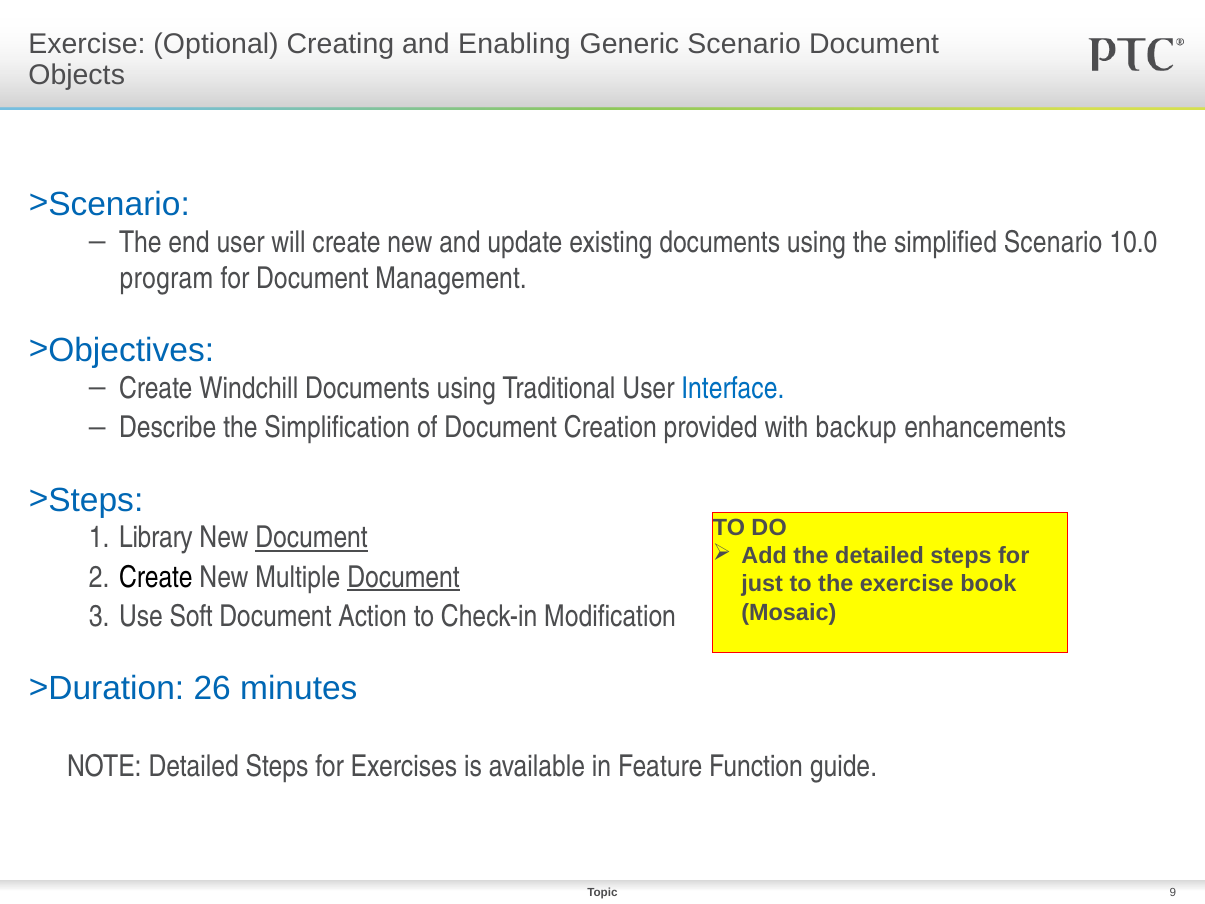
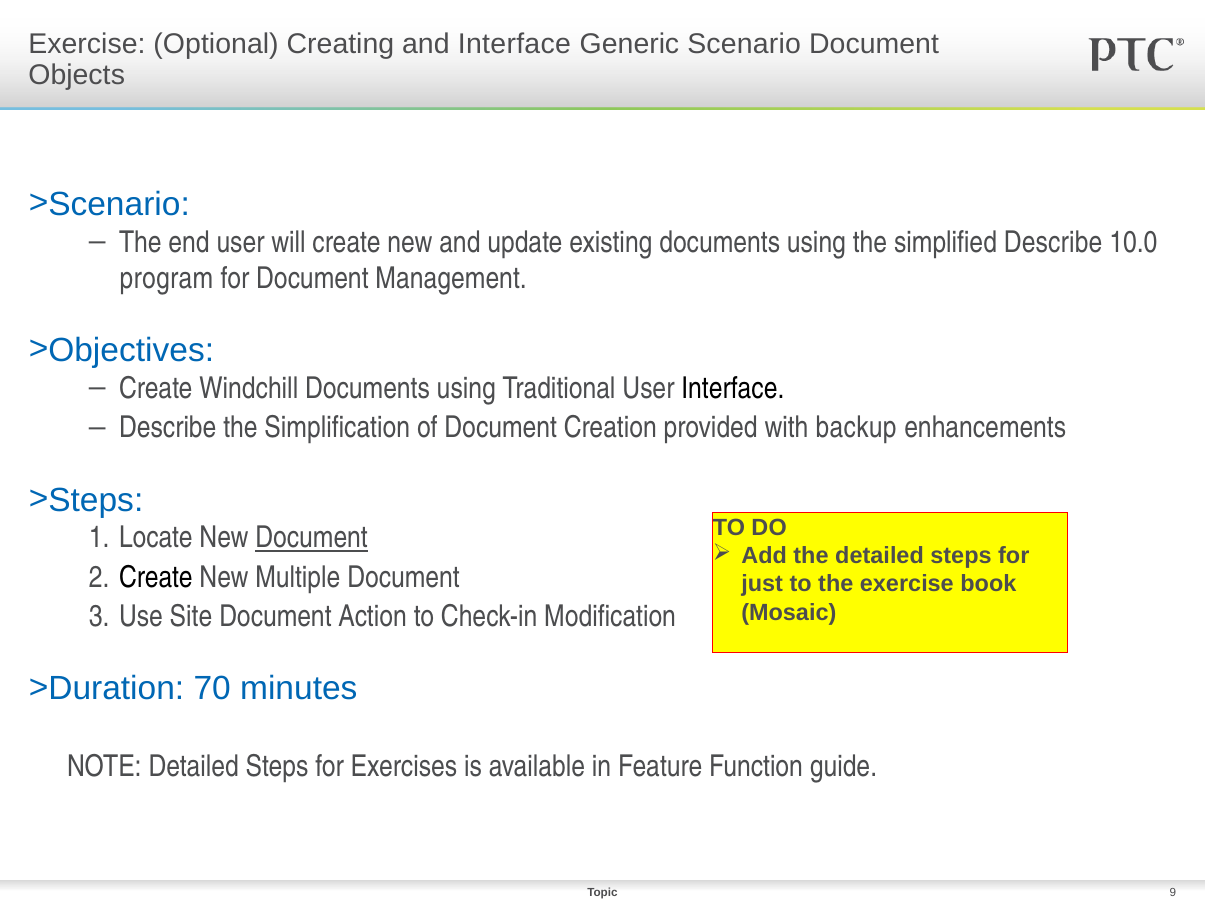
and Enabling: Enabling -> Interface (514, 44)
simplified Scenario: Scenario -> Describe (1053, 242)
Interface colour: blue -> black (733, 388)
Library: Library -> Locate (156, 538)
Document underline: present -> none (404, 577)
Soft: Soft -> Site (191, 617)
26: 26 -> 70 (212, 689)
